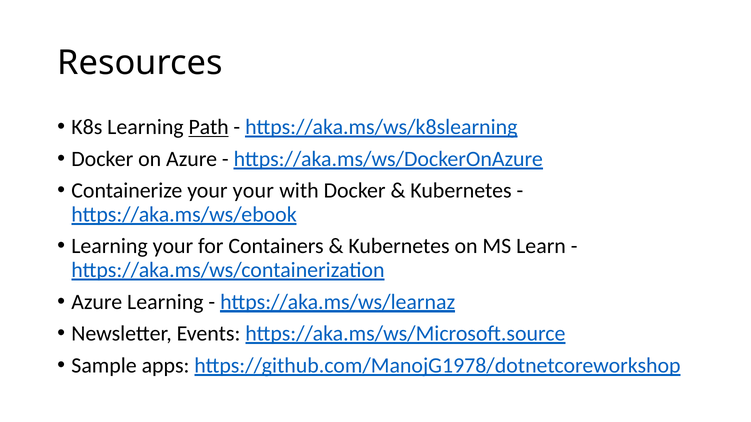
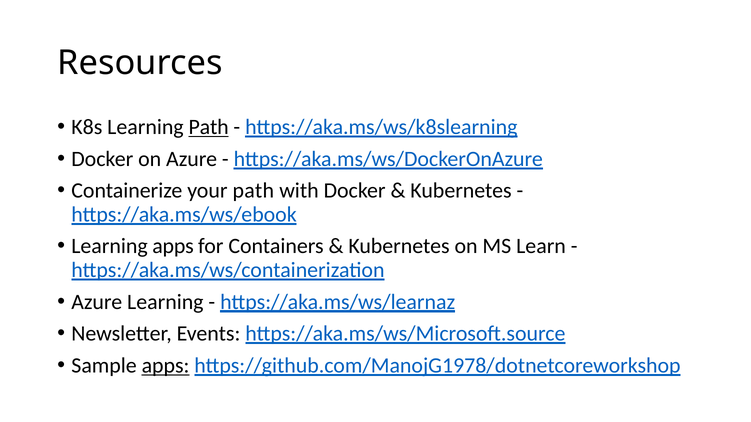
your your: your -> path (253, 191)
Learning your: your -> apps (173, 246)
apps underline: none -> present (166, 366)
